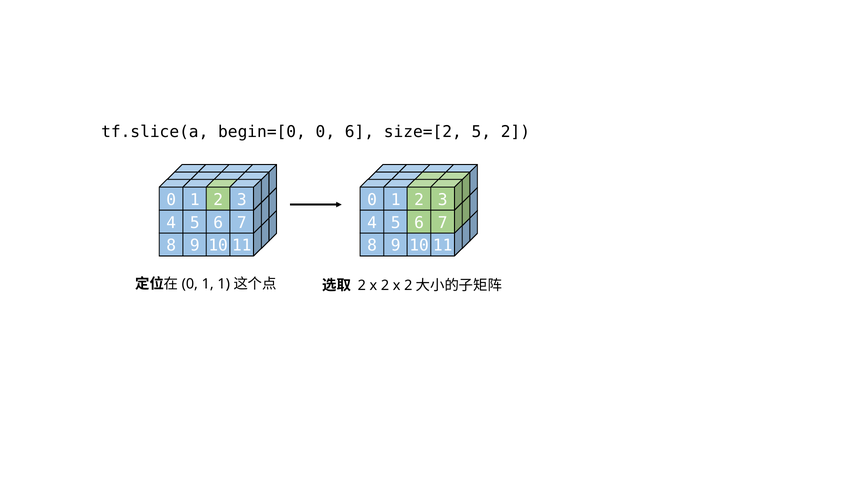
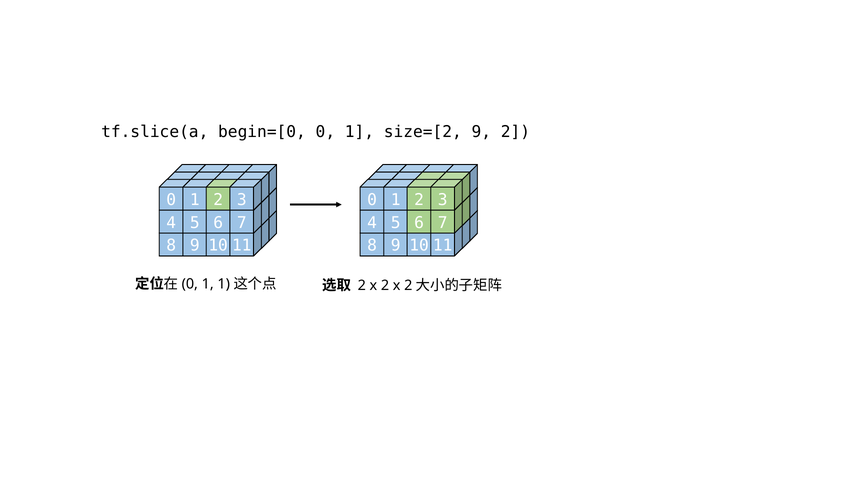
begin=[0 0 6: 6 -> 1 (359, 132)
size=[2 5: 5 -> 9 (481, 132)
